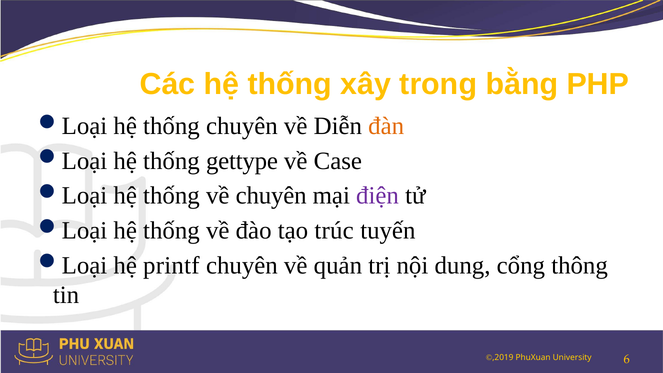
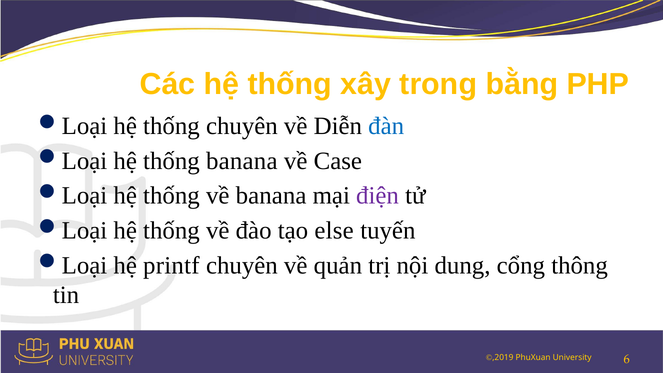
đàn colour: orange -> blue (386, 126)
thống gettype: gettype -> banana (242, 161)
về chuyên: chuyên -> banana (271, 196)
trúc: trúc -> else (334, 231)
